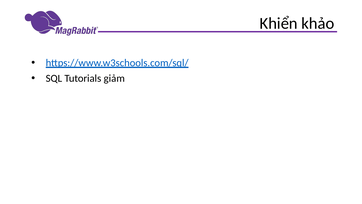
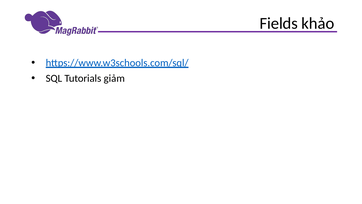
Khiển: Khiển -> Fields (279, 23)
